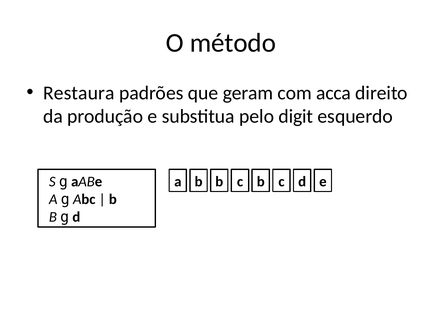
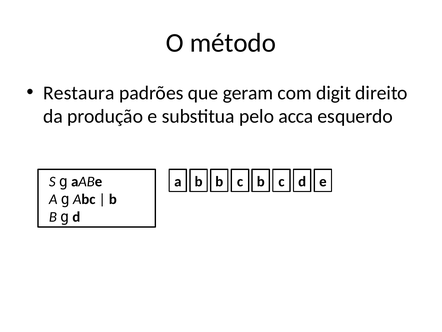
acca: acca -> digit (334, 93)
digit: digit -> acca (296, 116)
